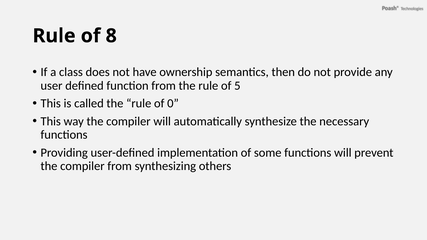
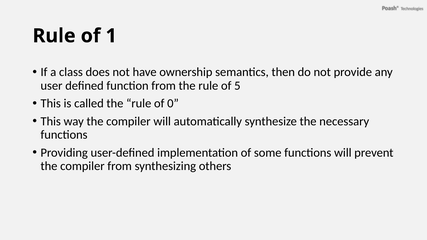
8: 8 -> 1 (111, 36)
